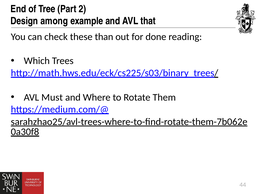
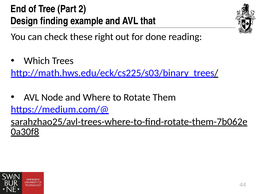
among: among -> finding (54, 21)
than: than -> right (104, 37)
Must: Must -> Node (52, 97)
